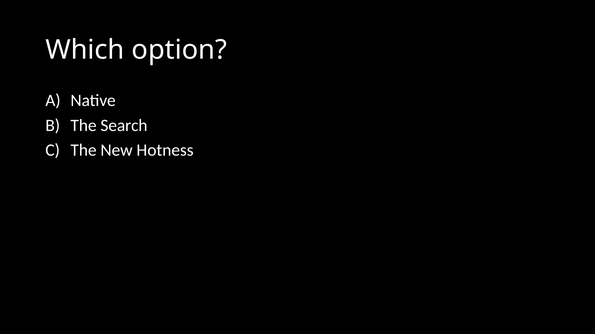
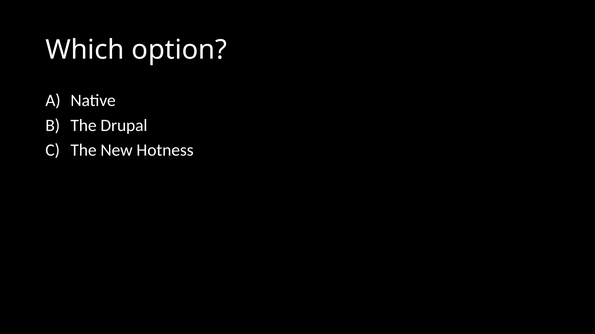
Search: Search -> Drupal (124, 126)
